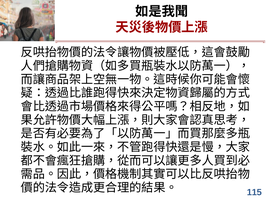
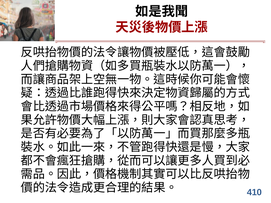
115: 115 -> 410 (254, 193)
